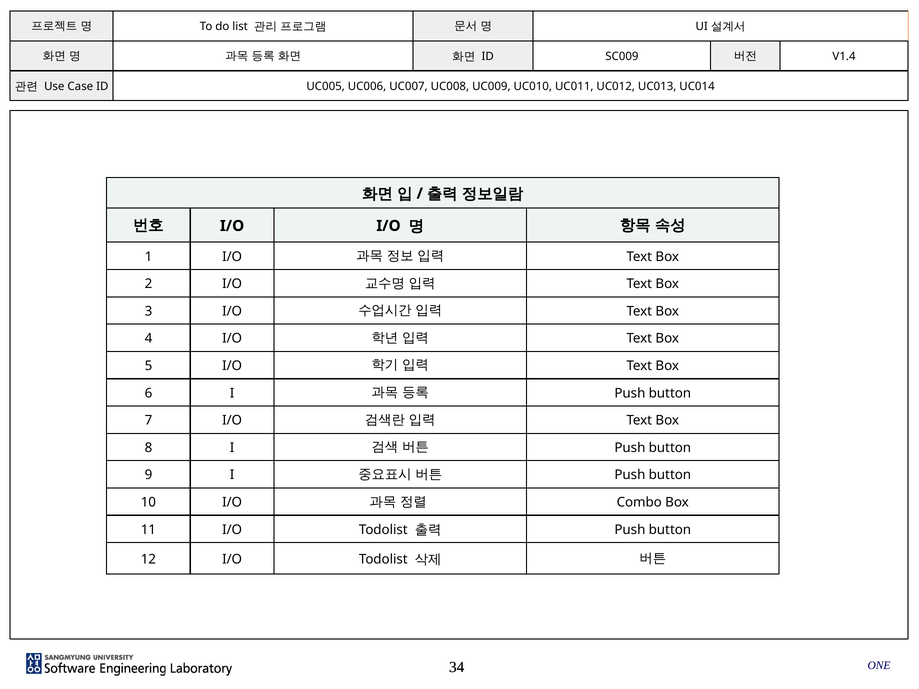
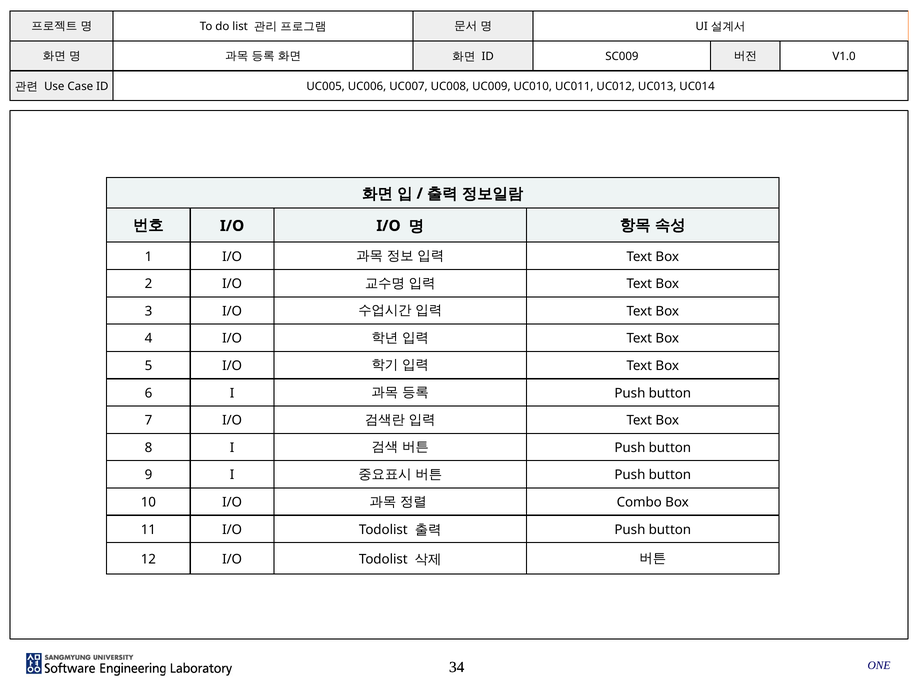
V1.4: V1.4 -> V1.0 (844, 57)
